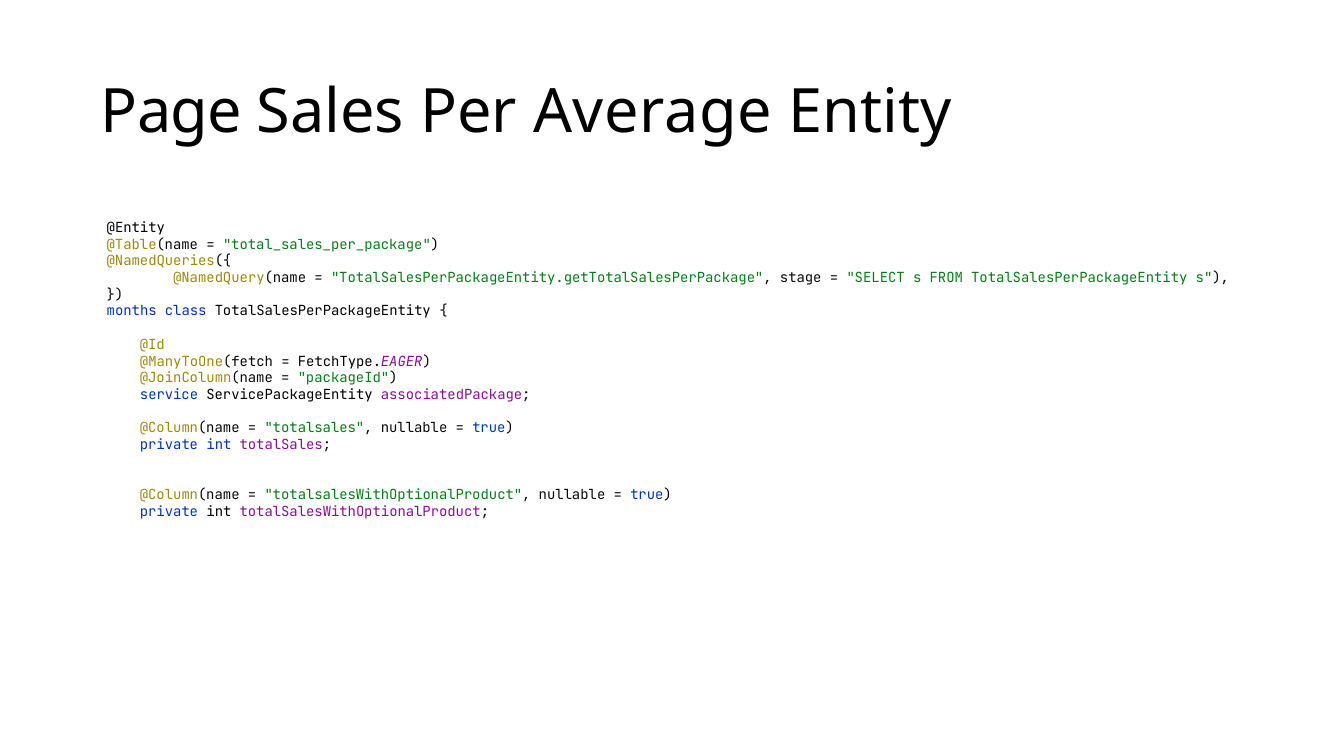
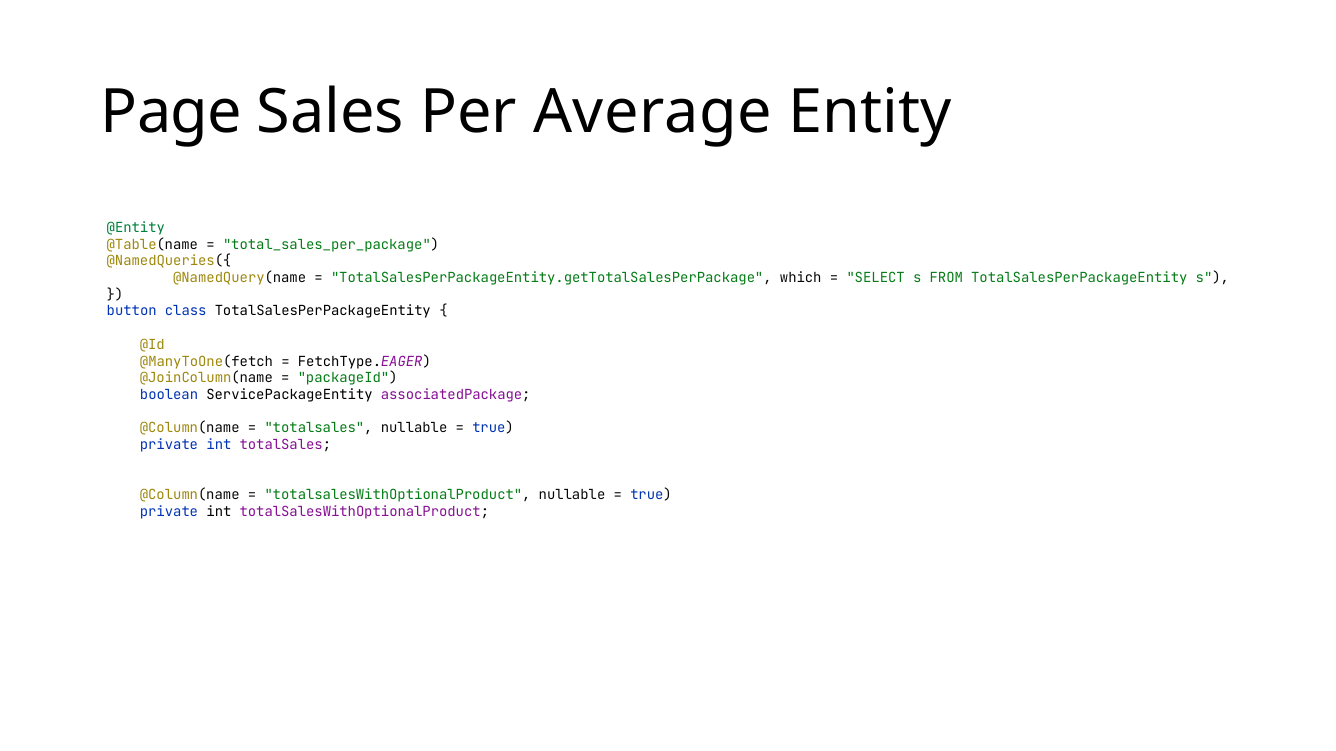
@Entity colour: black -> green (136, 228)
stage: stage -> which (801, 278)
months: months -> button (132, 312)
service: service -> boolean (169, 395)
